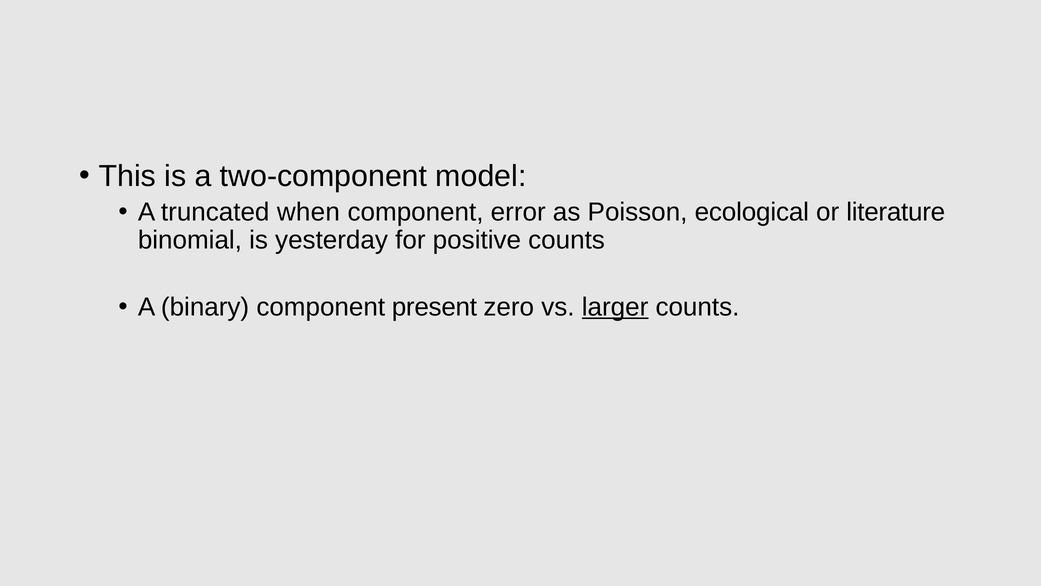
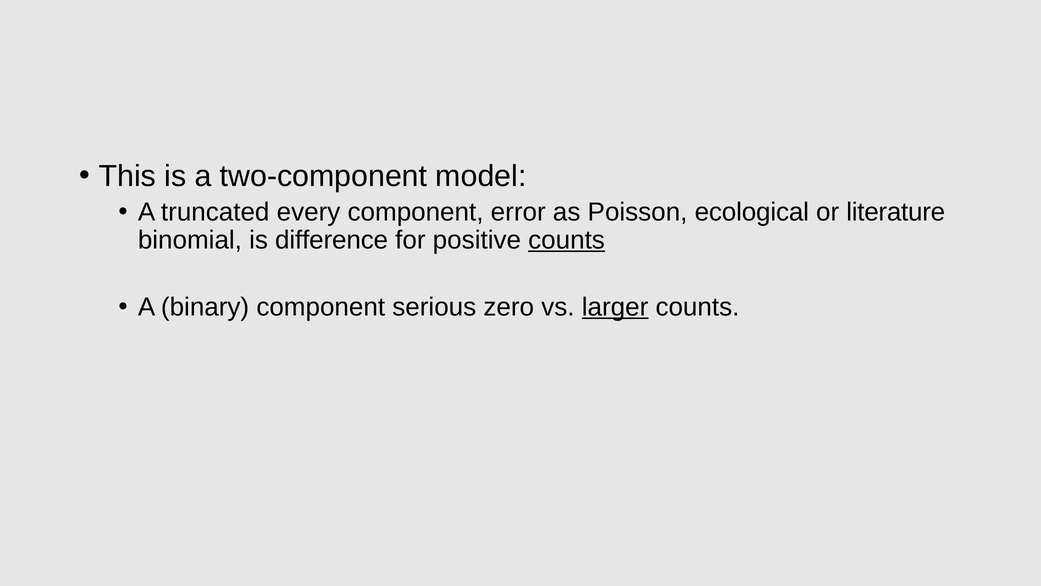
when: when -> every (309, 212)
yesterday: yesterday -> difference (332, 240)
counts underline: none -> present (567, 240)
present: present -> serious (434, 307)
